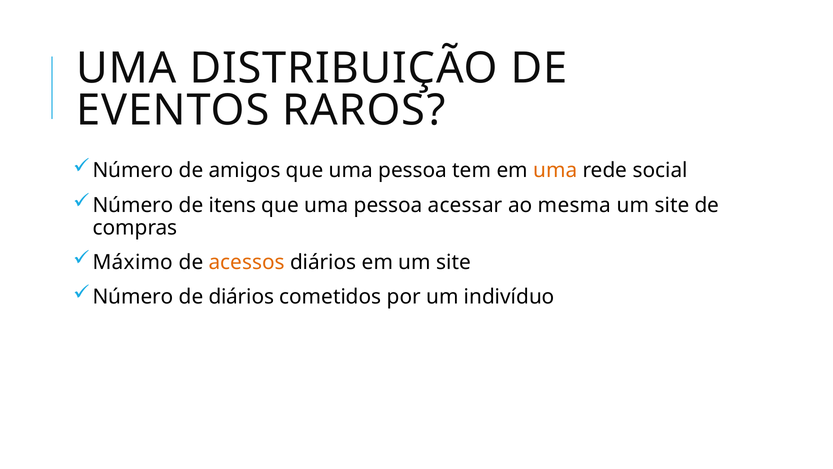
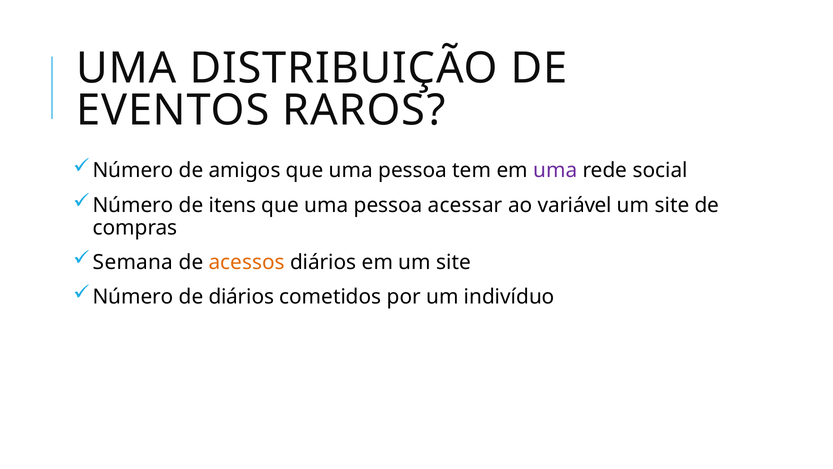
uma colour: orange -> purple (555, 170)
mesma: mesma -> variável (575, 205)
Máximo: Máximo -> Semana (133, 262)
